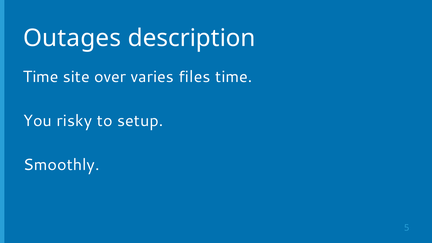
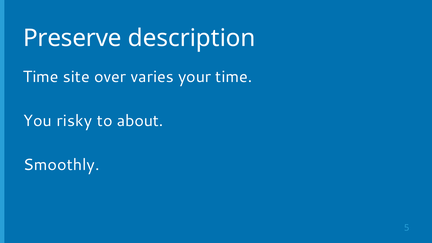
Outages: Outages -> Preserve (72, 38)
files: files -> your (195, 77)
setup: setup -> about (140, 121)
